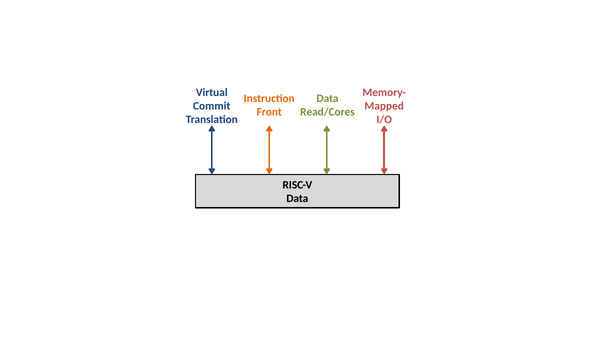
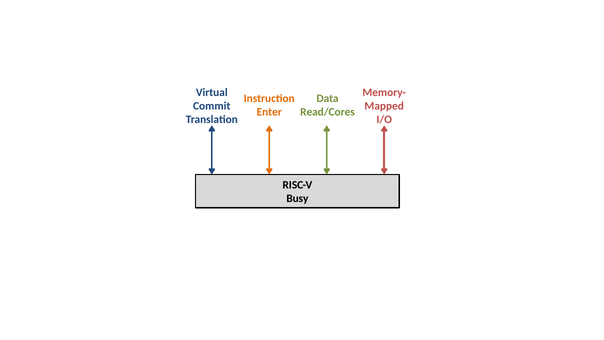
Front: Front -> Enter (269, 112)
Data: Data -> Busy (297, 199)
